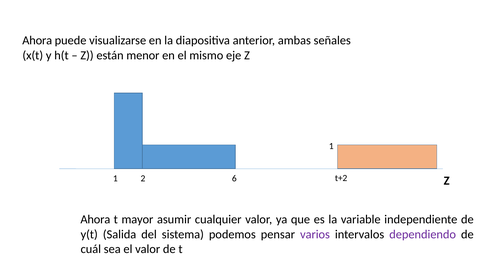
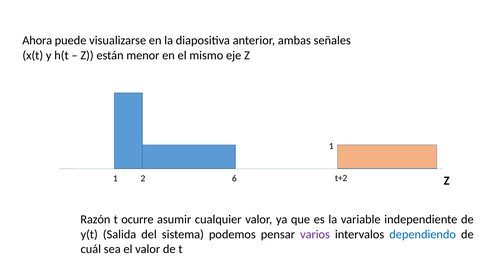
Ahora: Ahora -> Razón (95, 219)
mayor: mayor -> ocurre (137, 219)
dependiendo colour: purple -> blue (423, 234)
